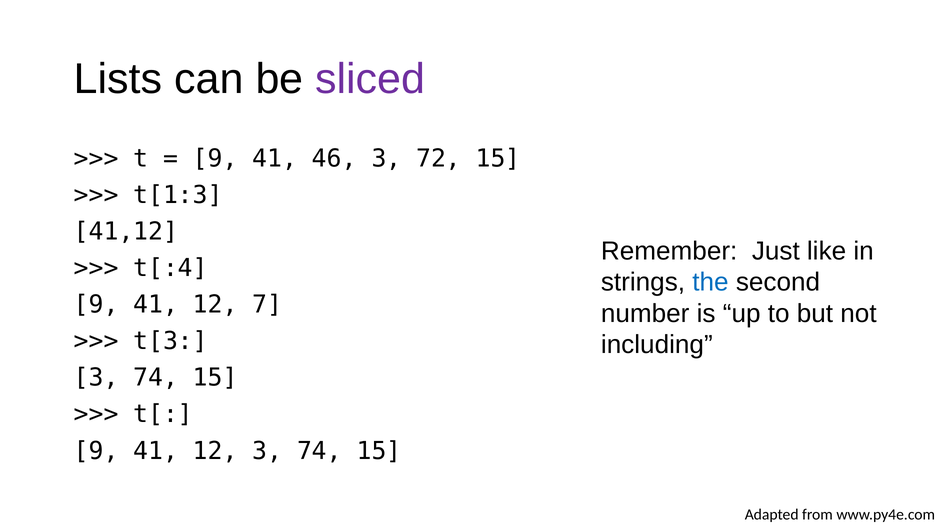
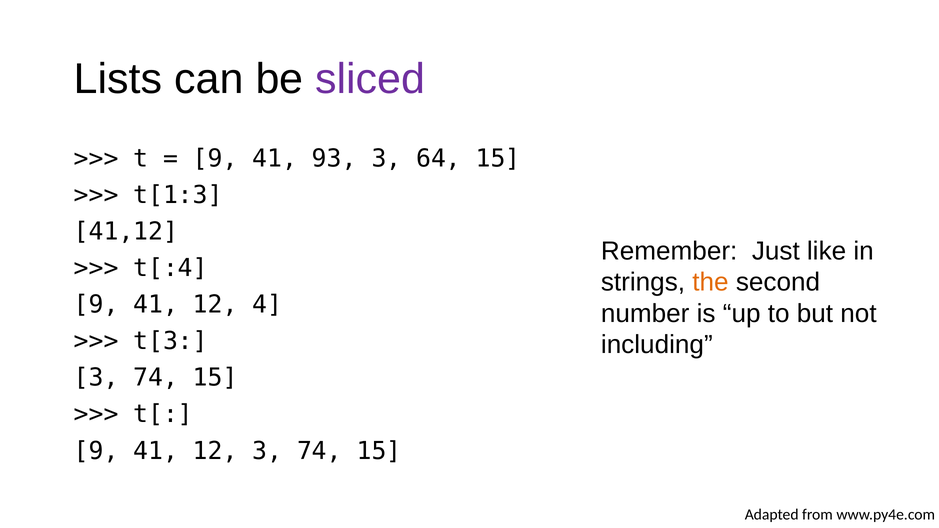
46: 46 -> 93 (334, 159)
72: 72 -> 64 (438, 159)
the colour: blue -> orange (710, 282)
7: 7 -> 4 (267, 305)
